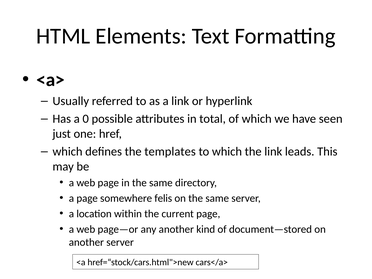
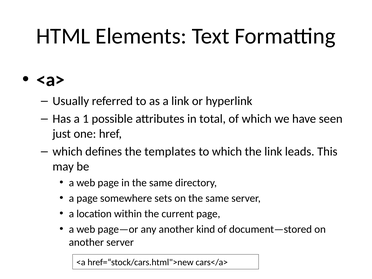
0: 0 -> 1 (86, 119)
felis: felis -> sets (163, 198)
